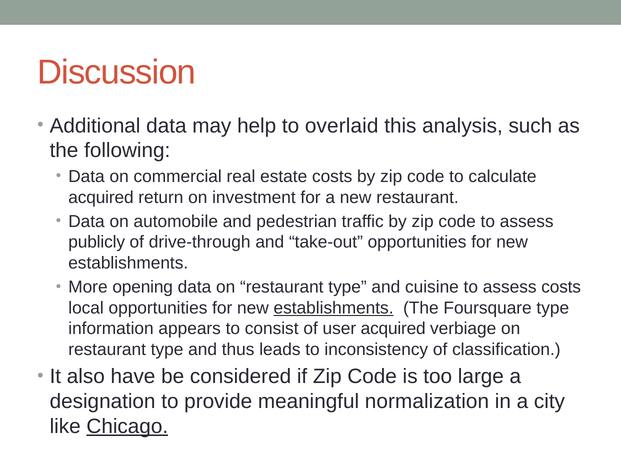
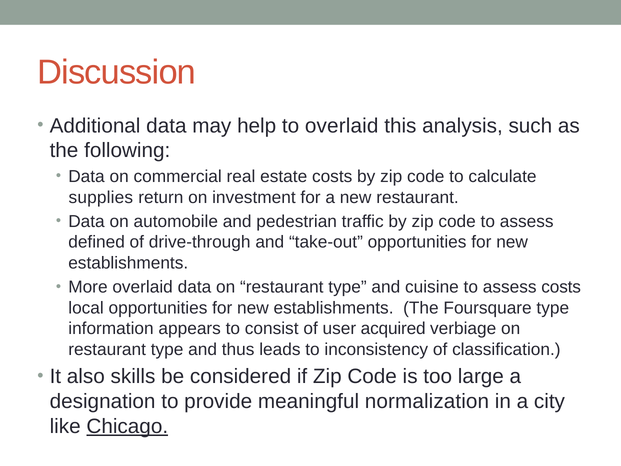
acquired: acquired -> supplies (101, 197)
publicly: publicly -> defined (97, 242)
More opening: opening -> overlaid (143, 287)
establishments underline: present -> none (334, 308)
have: have -> skills (133, 376)
